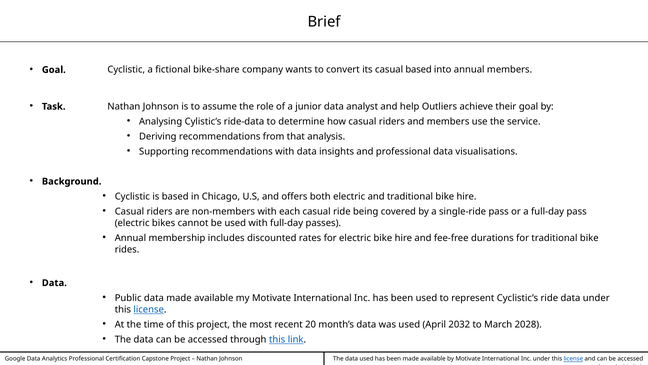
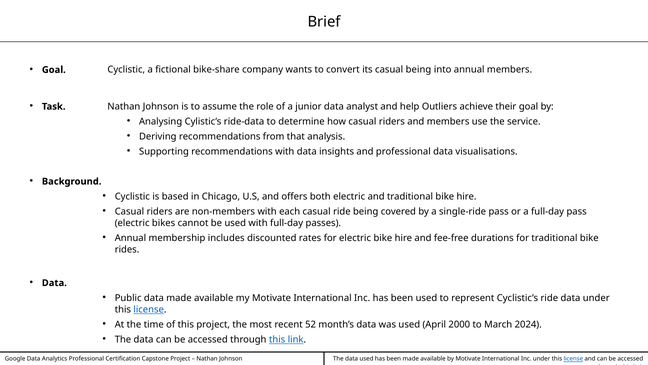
casual based: based -> being (418, 70)
20: 20 -> 52 (311, 324)
2032: 2032 -> 2000 (459, 324)
2028: 2028 -> 2024 (528, 324)
